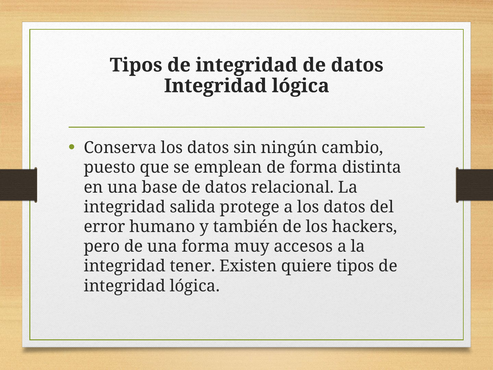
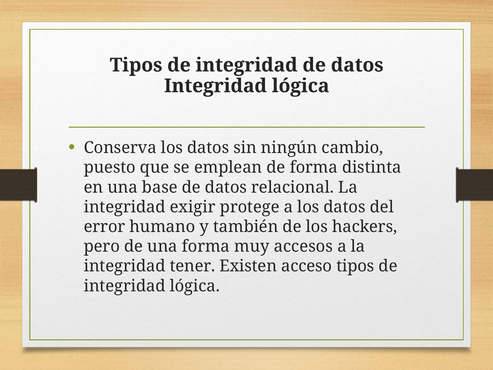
salida: salida -> exigir (193, 207)
quiere: quiere -> acceso (307, 266)
